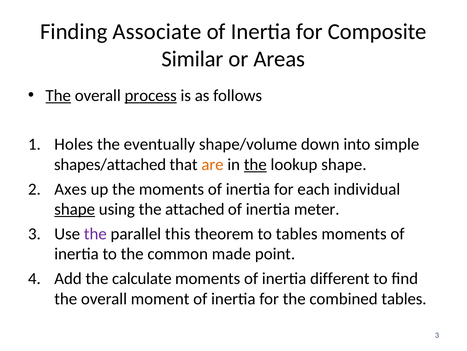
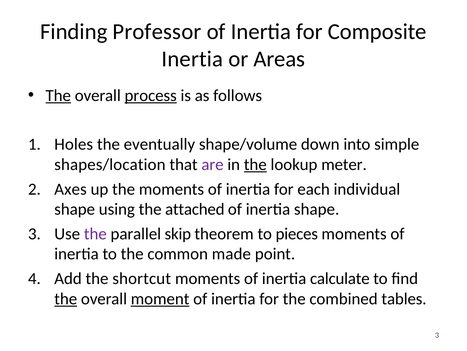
Associate: Associate -> Professor (157, 32)
Similar: Similar -> Inertia (192, 59)
shapes/attached: shapes/attached -> shapes/location (110, 164)
are colour: orange -> purple (212, 164)
lookup shape: shape -> meter (344, 164)
shape underline: present -> none (75, 209)
inertia meter: meter -> shape (317, 209)
this: this -> skip (178, 233)
to tables: tables -> pieces (297, 233)
calculate: calculate -> shortcut (142, 278)
different: different -> calculate (340, 278)
the underline: none -> present (66, 298)
moment underline: none -> present (160, 298)
